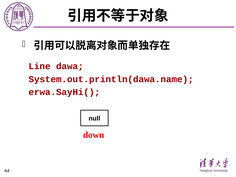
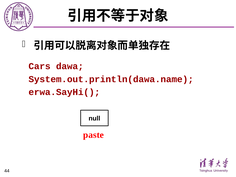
Line: Line -> Cars (40, 66)
down: down -> paste (94, 135)
